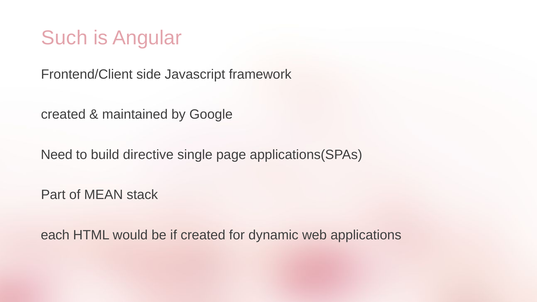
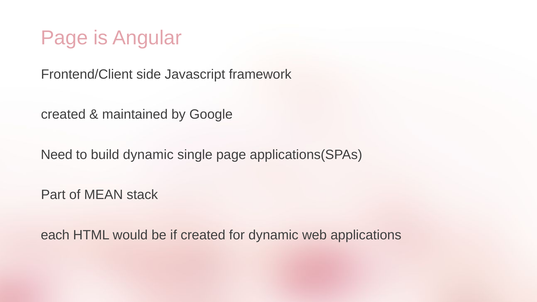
Such: Such -> Page (64, 38)
build directive: directive -> dynamic (148, 155)
